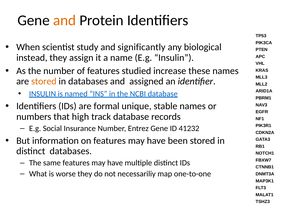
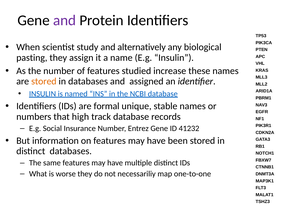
and colour: orange -> purple (65, 20)
significantly: significantly -> alternatively (142, 47)
instead: instead -> pasting (32, 58)
